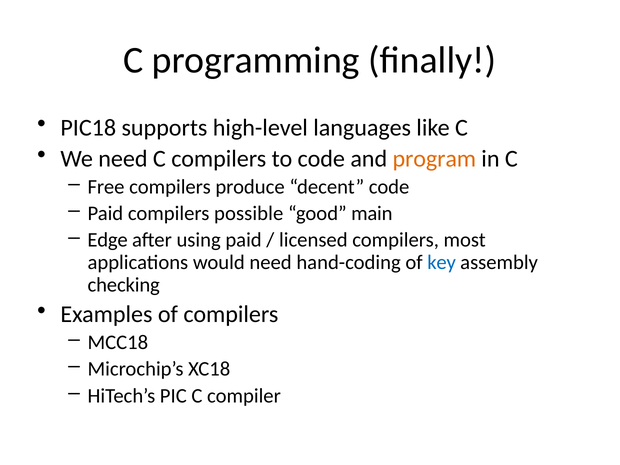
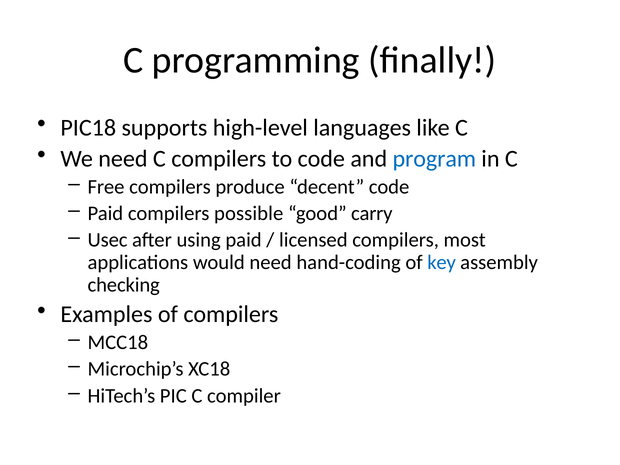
program colour: orange -> blue (434, 159)
main: main -> carry (372, 213)
Edge: Edge -> Usec (108, 240)
